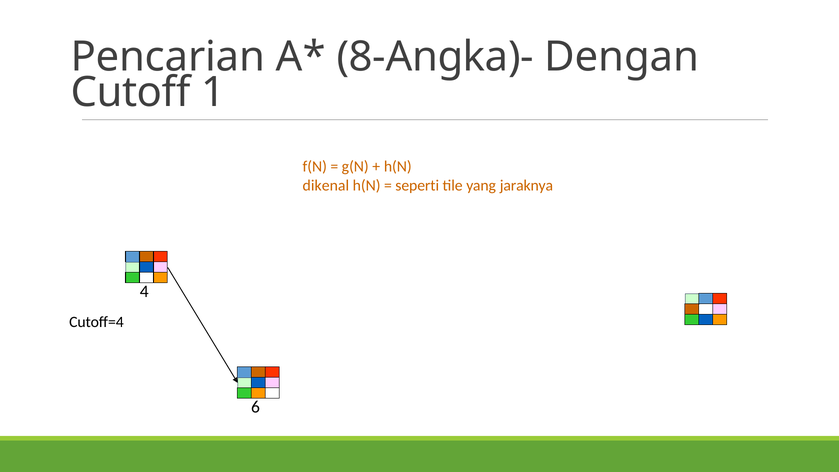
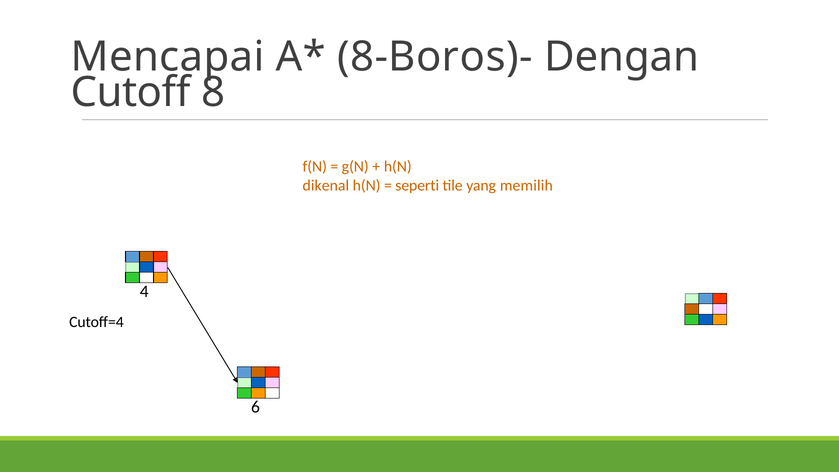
Pencarian: Pencarian -> Mencapai (168, 57)
8-Angka)-: 8-Angka)- -> 8-Boros)- (435, 57)
1: 1 -> 8 (213, 93)
jaraknya: jaraknya -> memilih (526, 185)
